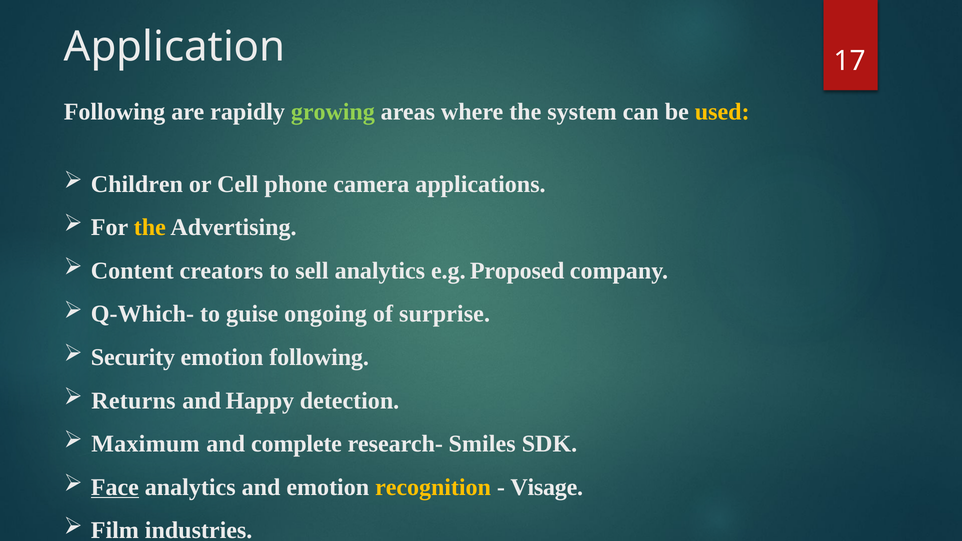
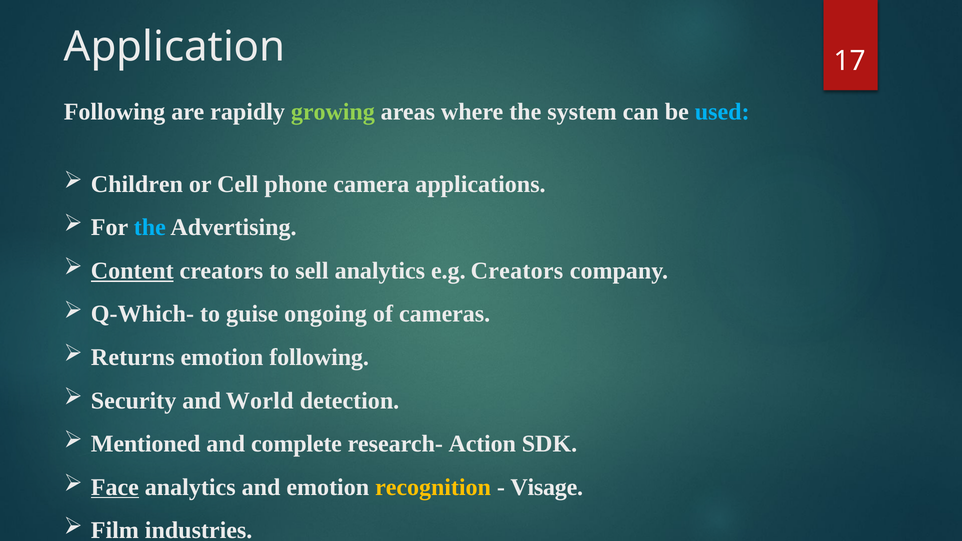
used colour: yellow -> light blue (722, 112)
the colour: yellow -> light blue (150, 228)
Content underline: none -> present (132, 271)
e.g Proposed: Proposed -> Creators (517, 271)
surprise: surprise -> cameras (445, 314)
Security: Security -> Returns (133, 357)
Returns: Returns -> Security (134, 401)
Happy: Happy -> World (260, 401)
Maximum: Maximum -> Mentioned (146, 444)
Smiles: Smiles -> Action (482, 444)
